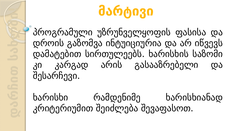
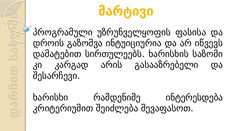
ხარისხიანად: ხარისხიანად -> ინტერესდება (194, 98)
